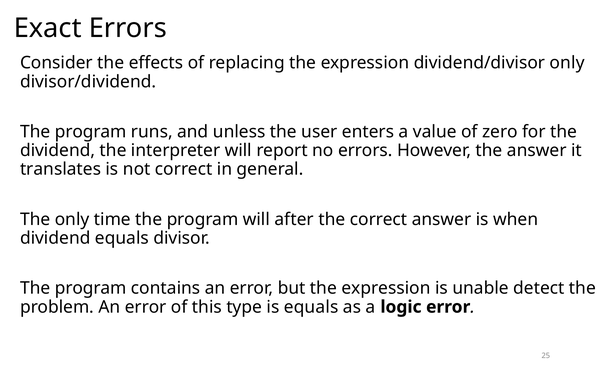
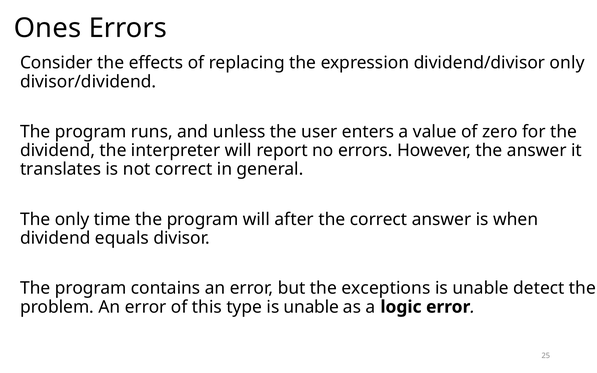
Exact: Exact -> Ones (47, 28)
but the expression: expression -> exceptions (386, 288)
type is equals: equals -> unable (311, 307)
